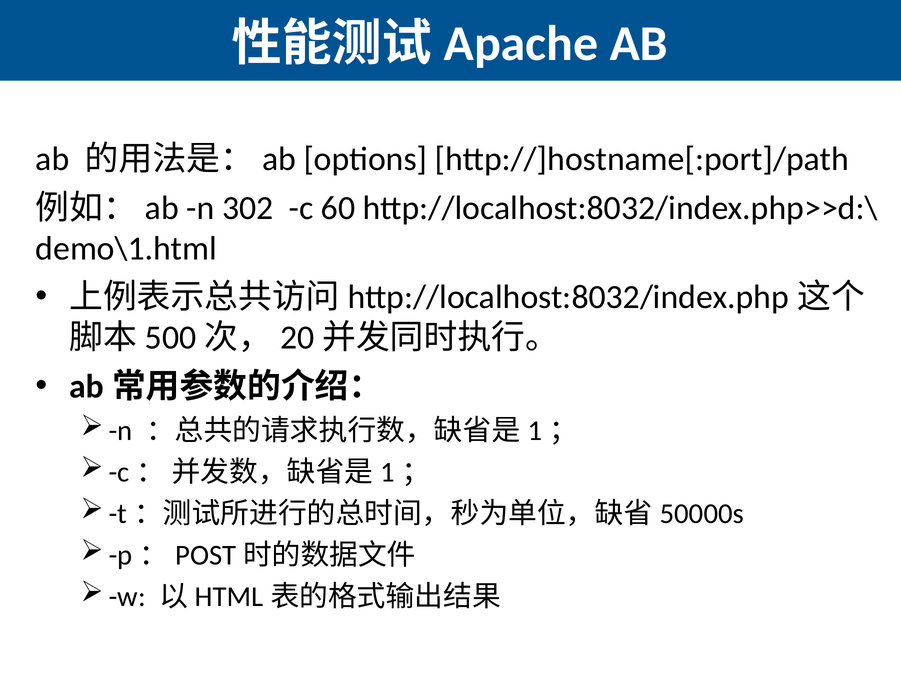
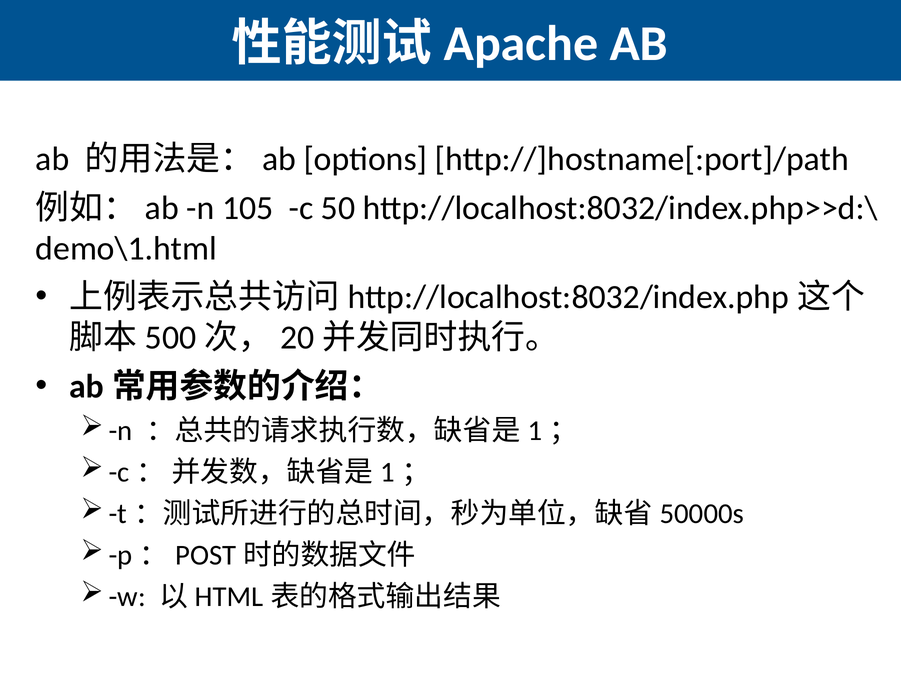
302: 302 -> 105 (248, 208)
60: 60 -> 50 (338, 208)
